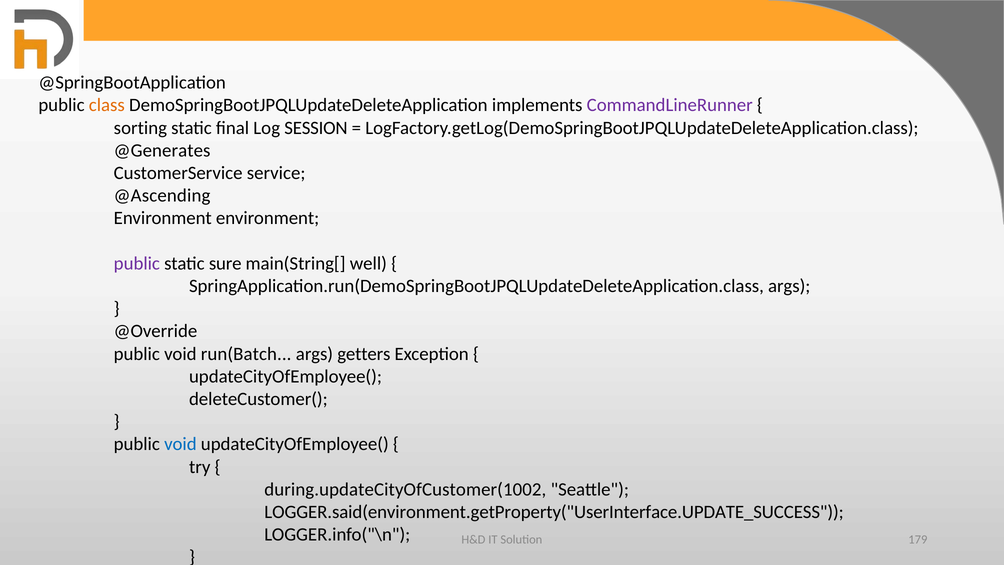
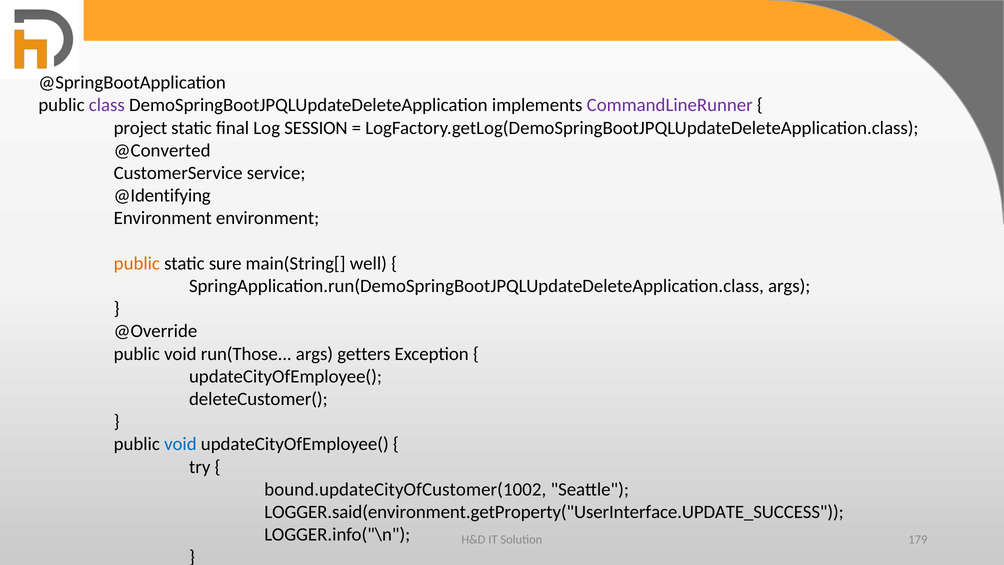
class colour: orange -> purple (107, 105)
sorting: sorting -> project (140, 128)
@Generates: @Generates -> @Converted (162, 150)
@Ascending: @Ascending -> @Identifying (162, 196)
public colour: purple -> orange (137, 263)
run(Batch: run(Batch -> run(Those (246, 354)
during.updateCityOfCustomer(1002: during.updateCityOfCustomer(1002 -> bound.updateCityOfCustomer(1002 (405, 489)
